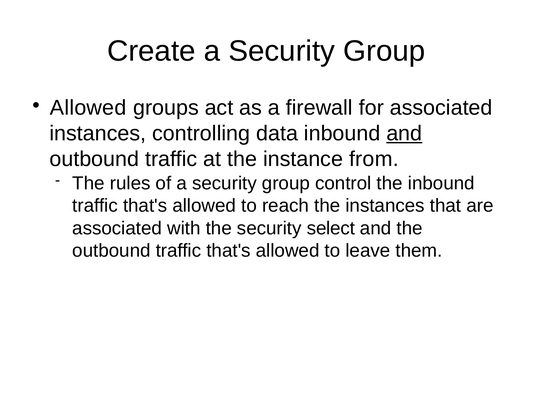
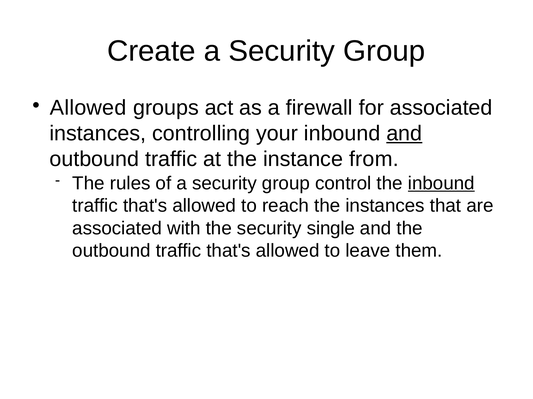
data: data -> your (277, 134)
inbound underline: none -> present (441, 184)
select: select -> single (331, 229)
